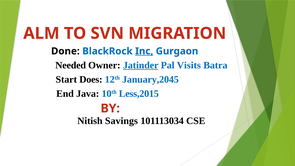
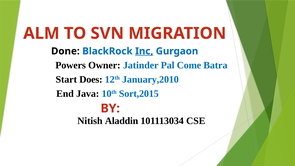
Needed: Needed -> Powers (71, 65)
Jatinder underline: present -> none (141, 65)
Visits: Visits -> Come (189, 65)
January,2045: January,2045 -> January,2010 (150, 79)
Less,2015: Less,2015 -> Sort,2015 (139, 94)
Savings: Savings -> Aladdin (122, 121)
